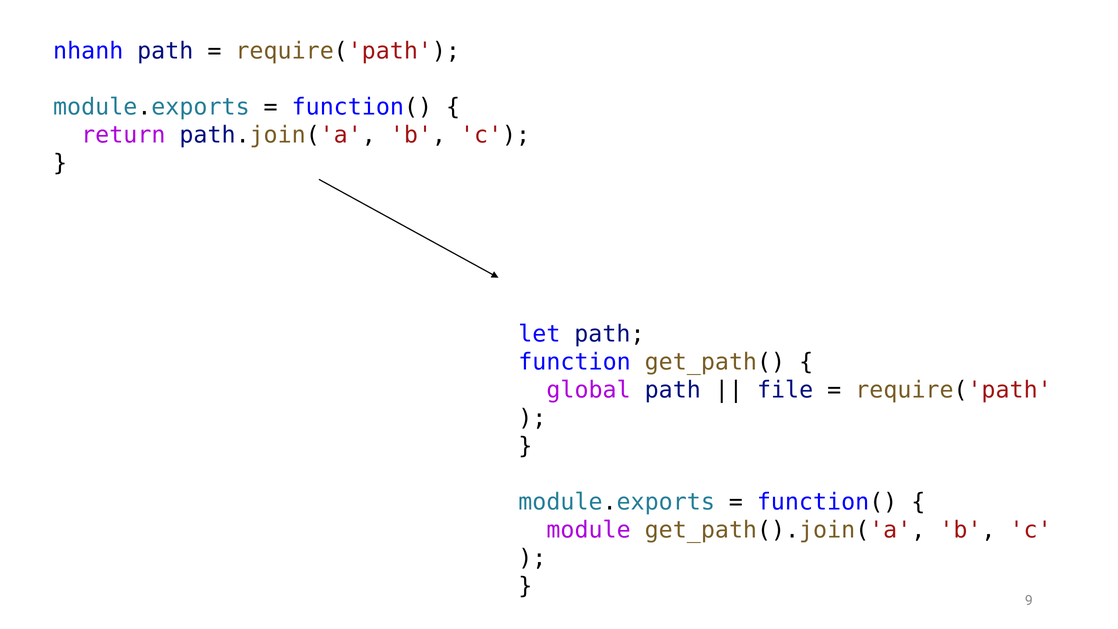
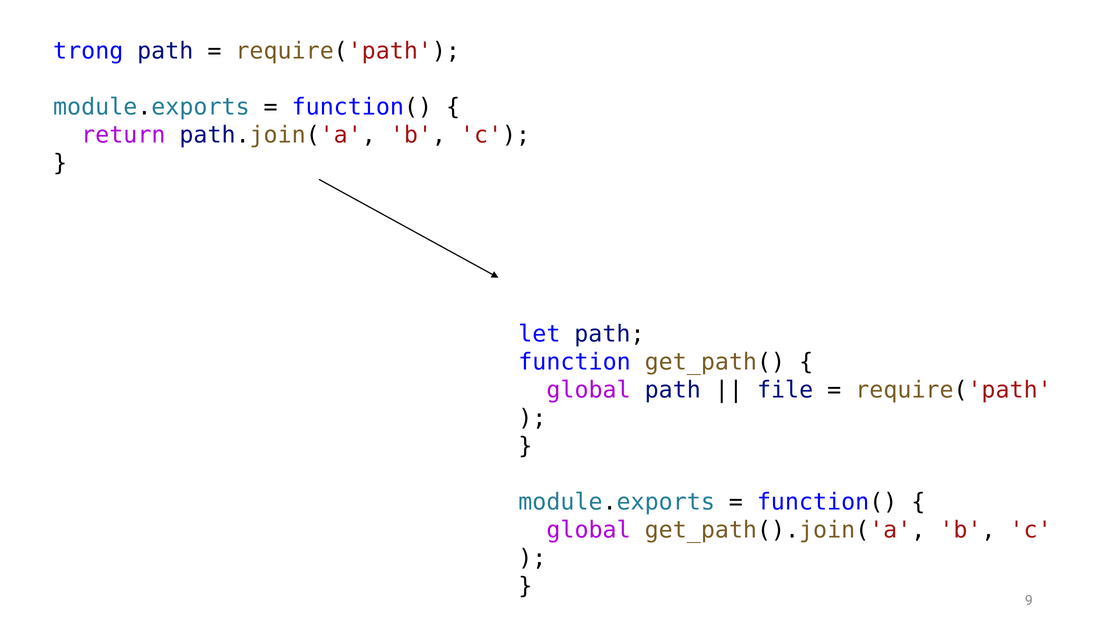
nhanh: nhanh -> trong (88, 51)
module: module -> global (589, 530)
